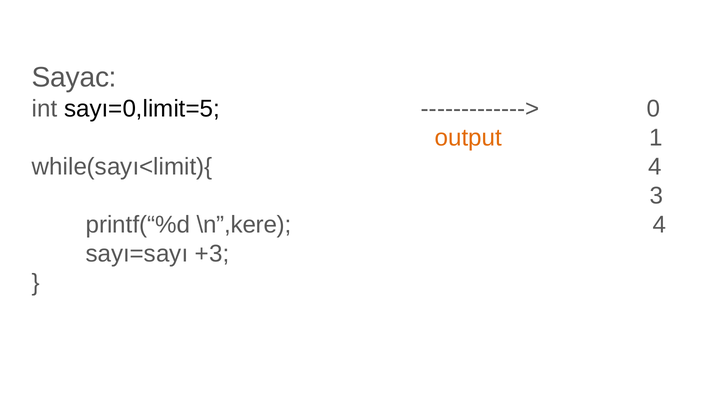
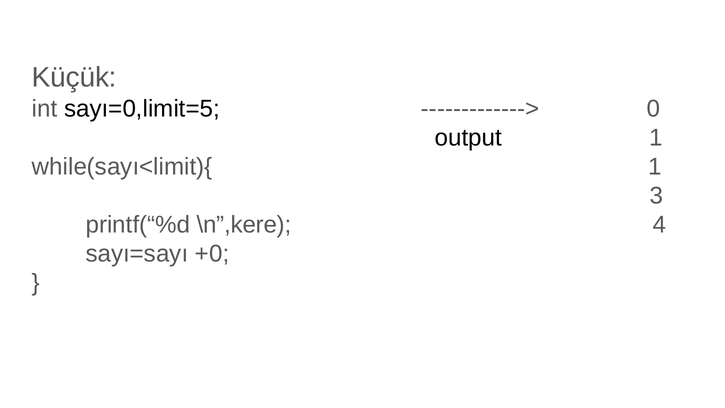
Sayac: Sayac -> Küçük (74, 77)
output colour: orange -> black (468, 138)
while(sayı<limit){ 4: 4 -> 1 (655, 167)
+3: +3 -> +0 (212, 254)
